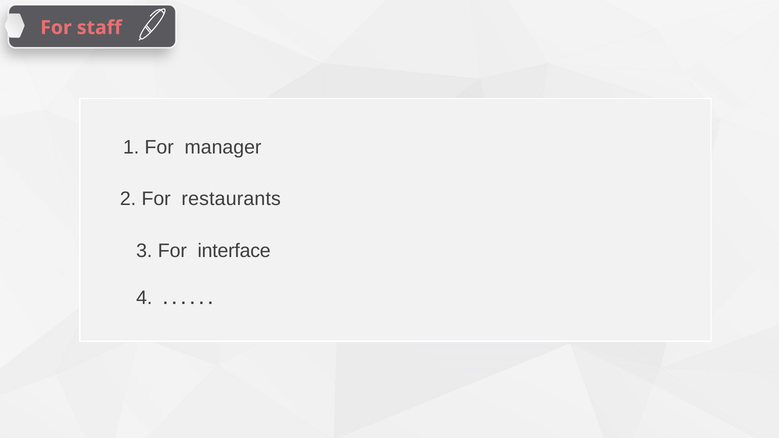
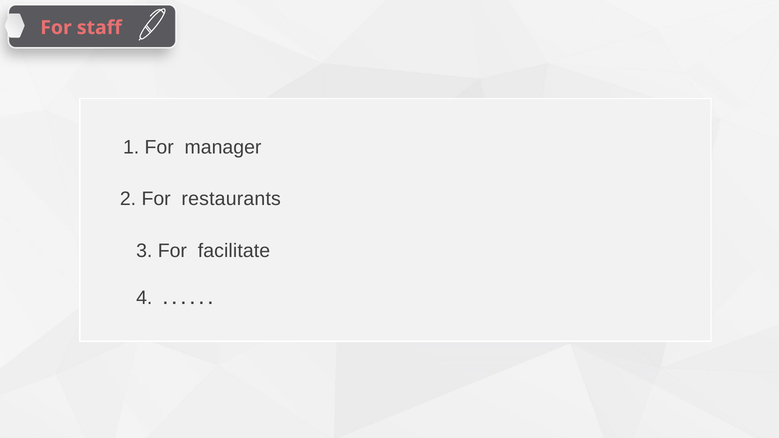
interface: interface -> facilitate (234, 251)
